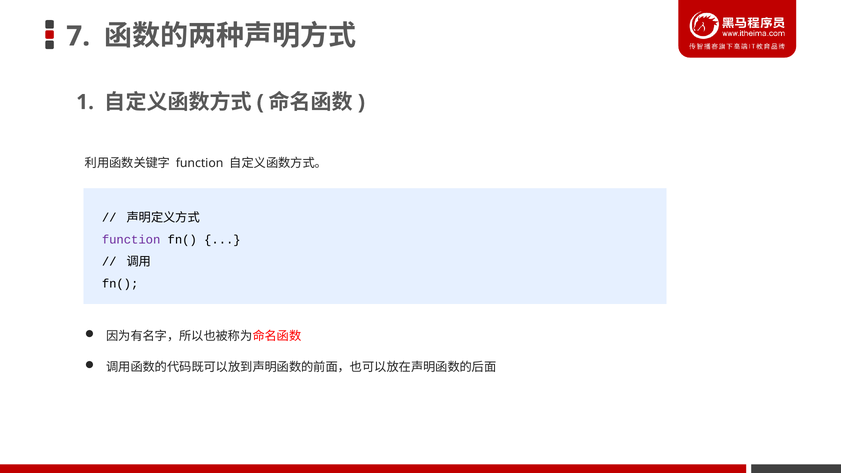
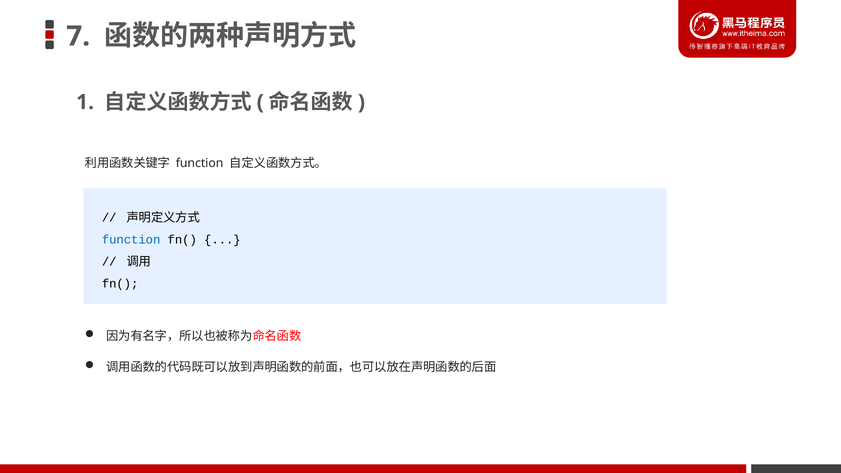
function colour: purple -> blue (131, 240)
